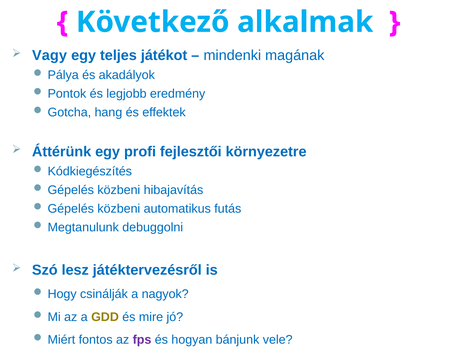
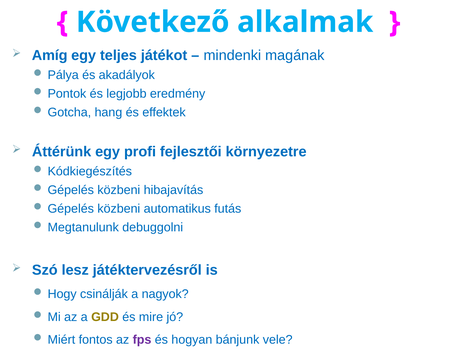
Vagy: Vagy -> Amíg (50, 55)
